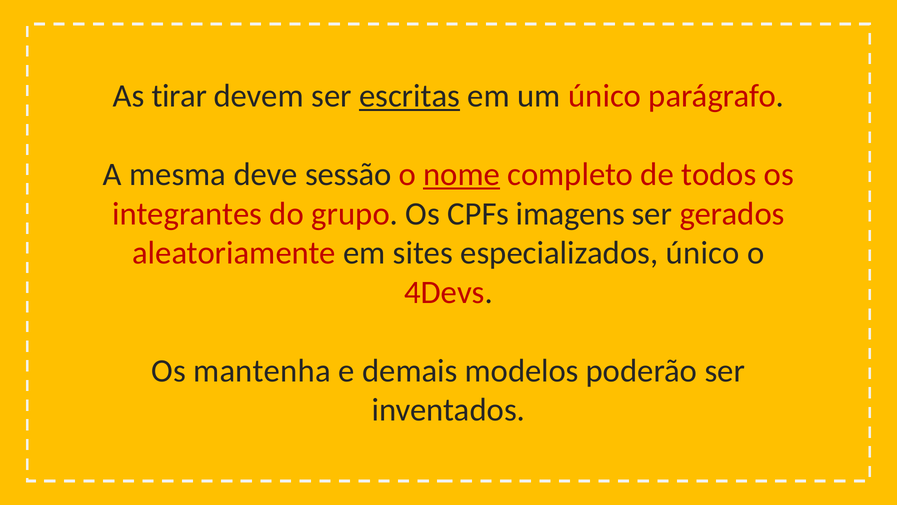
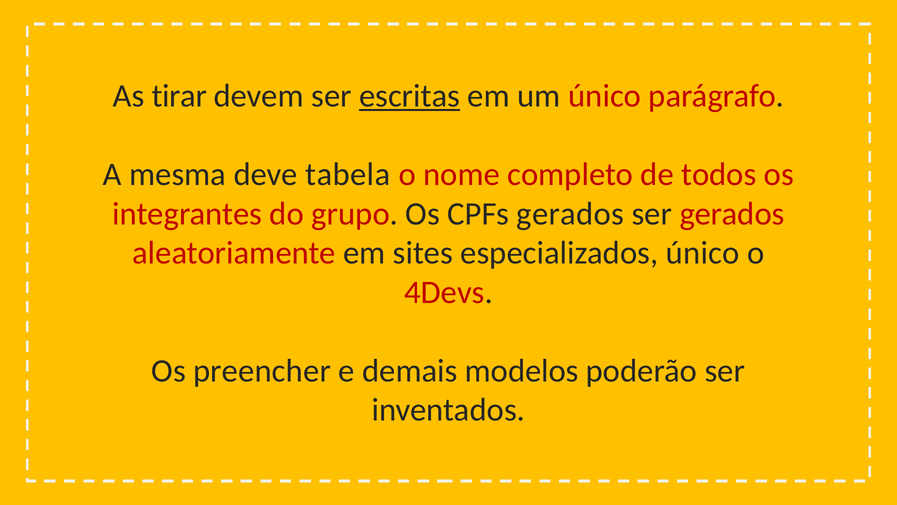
sessão: sessão -> tabela (348, 174)
nome underline: present -> none (462, 174)
CPFs imagens: imagens -> gerados (570, 214)
mantenha: mantenha -> preencher (262, 371)
